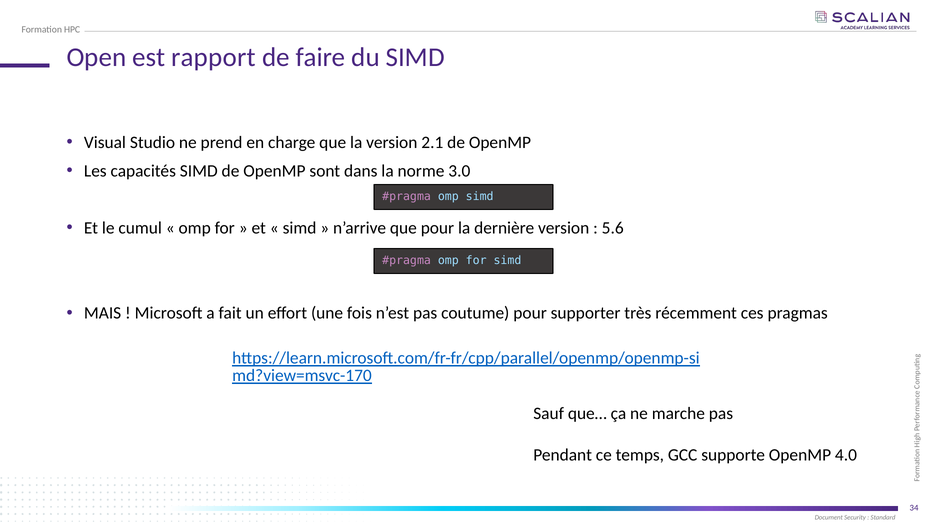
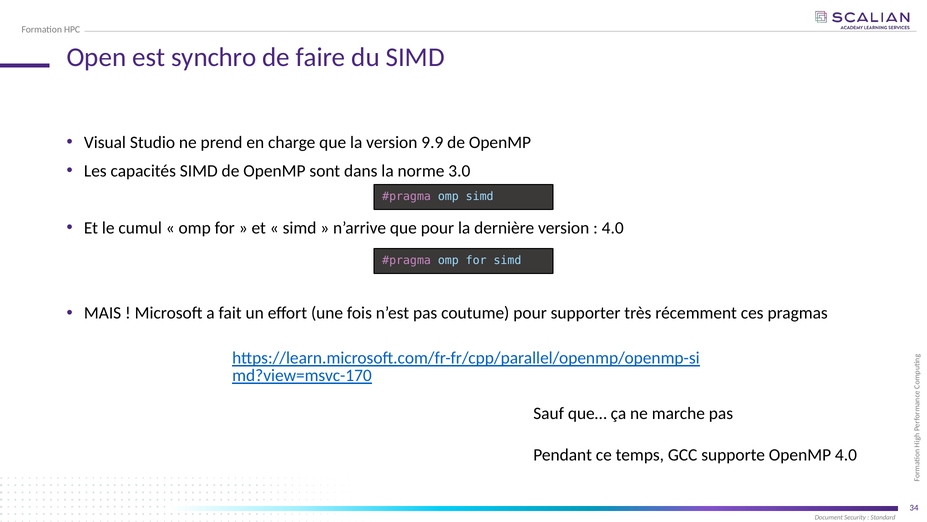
rapport: rapport -> synchro (214, 57)
2.1: 2.1 -> 9.9 (432, 142)
5.6: 5.6 -> 4.0 (613, 228)
